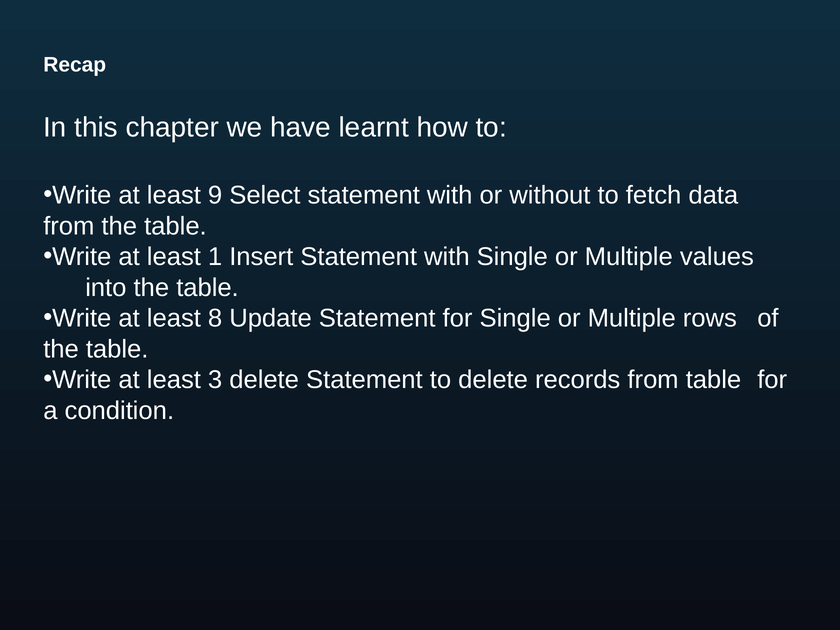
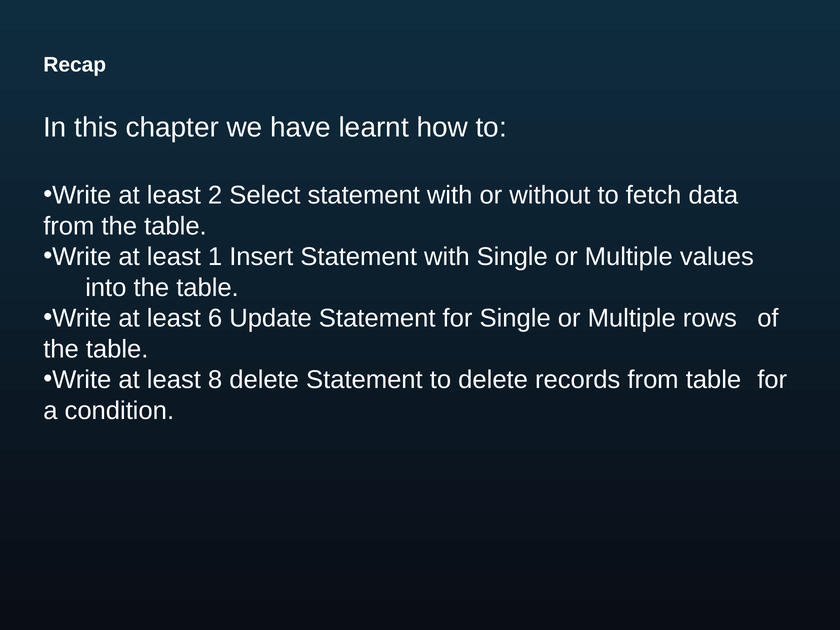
9: 9 -> 2 (215, 195)
8: 8 -> 6 (215, 318)
3: 3 -> 8 (215, 380)
